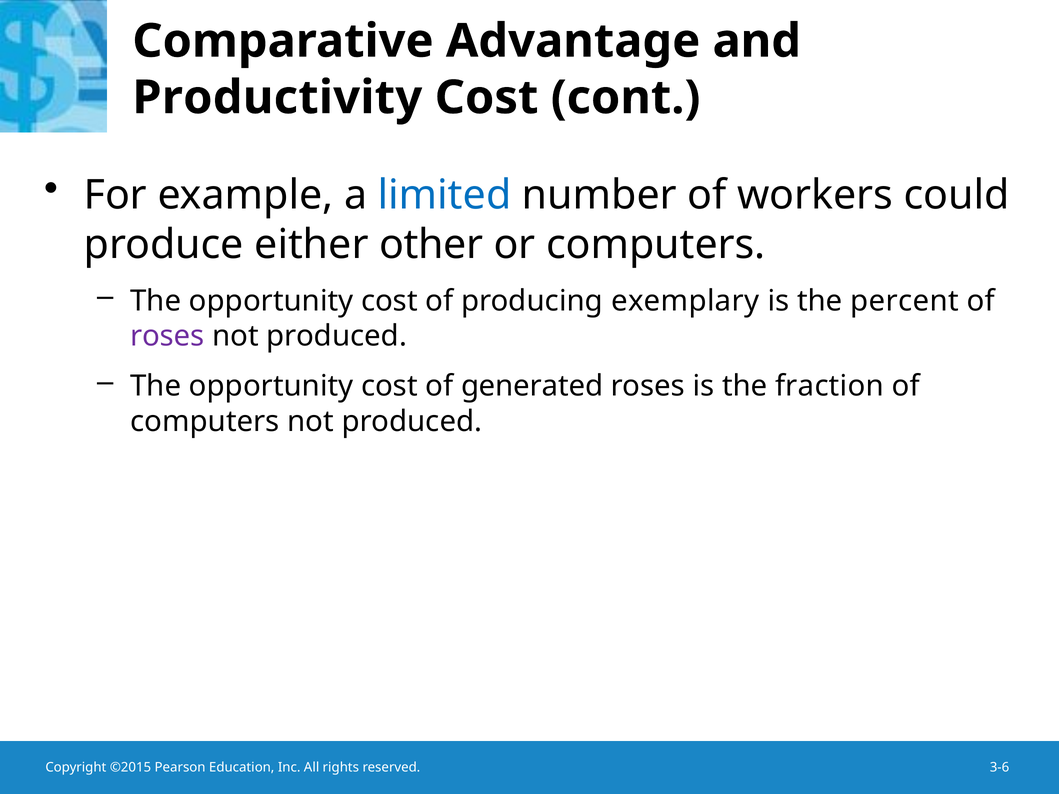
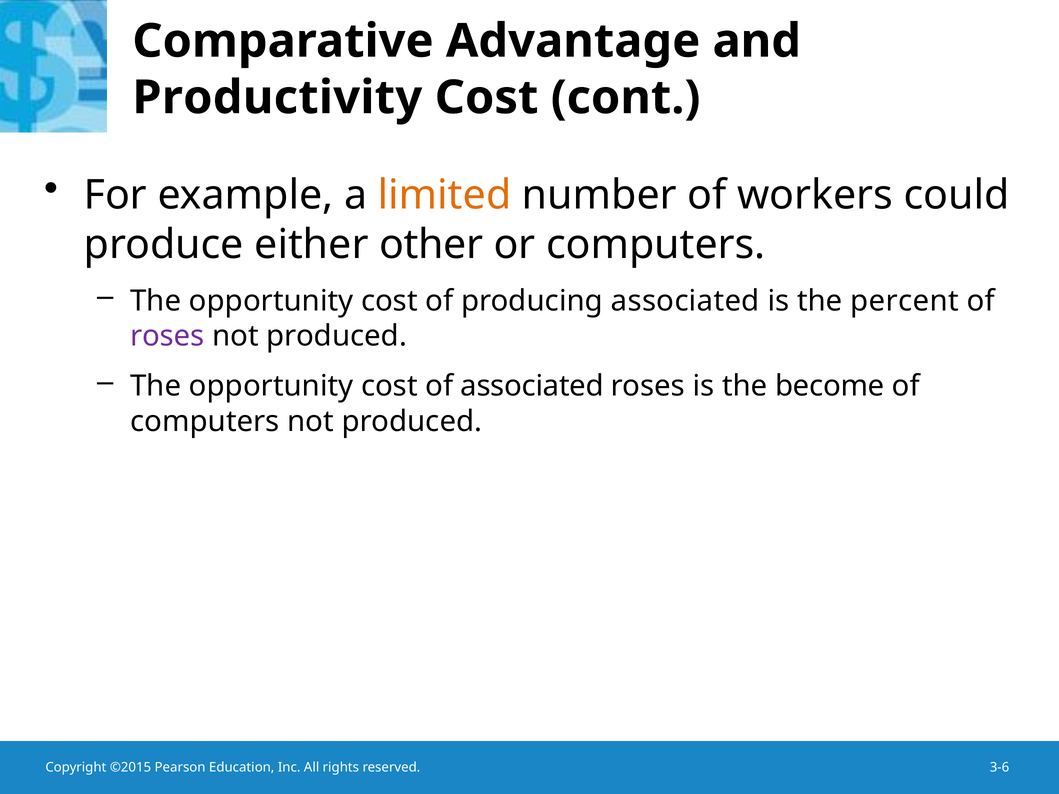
limited colour: blue -> orange (445, 195)
producing exemplary: exemplary -> associated (685, 301)
of generated: generated -> associated (532, 386)
fraction: fraction -> become (830, 386)
